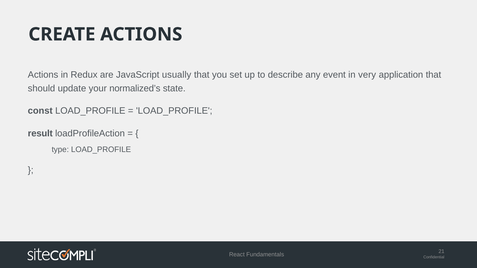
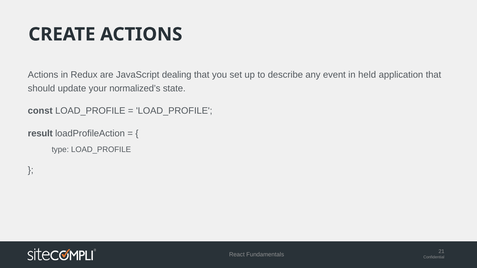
usually: usually -> dealing (177, 75)
very: very -> held (367, 75)
